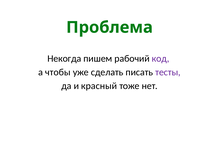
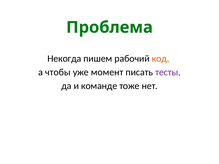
код colour: purple -> orange (161, 59)
сделать: сделать -> момент (107, 72)
красный: красный -> команде (99, 86)
